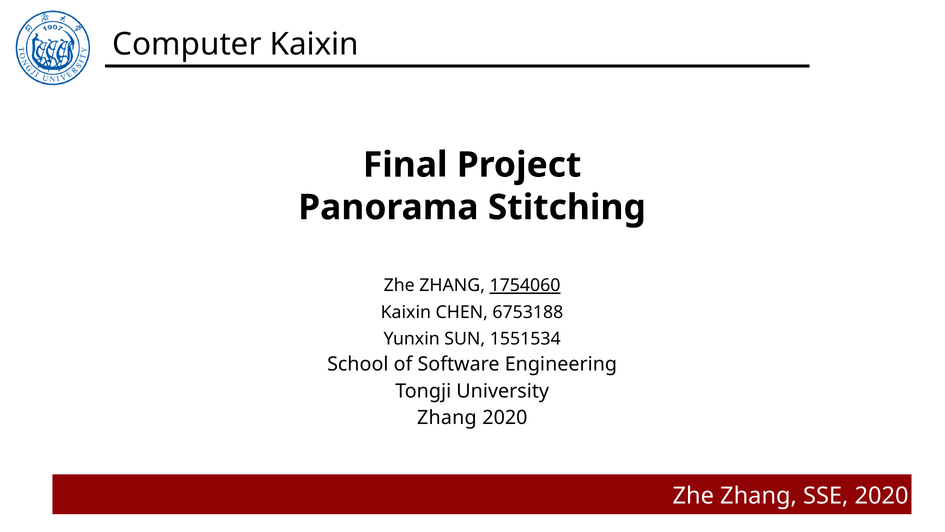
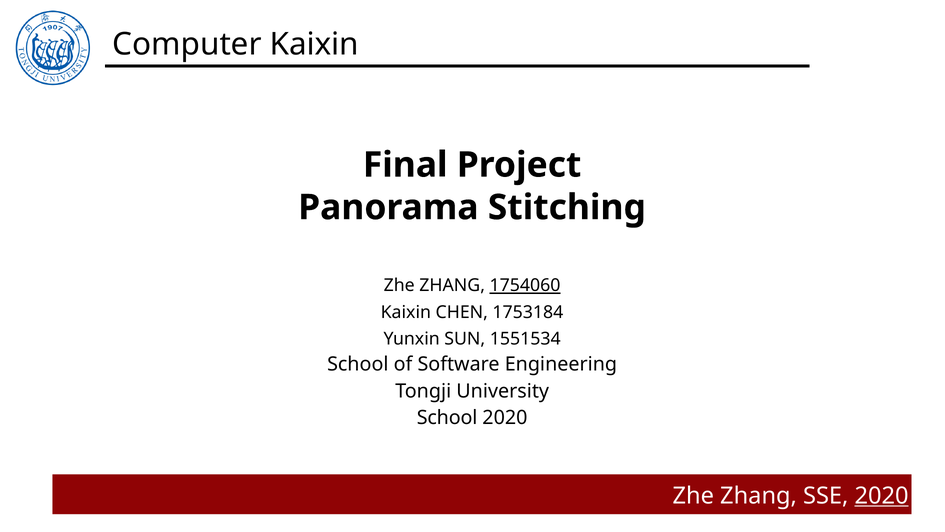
6753188: 6753188 -> 1753184 (528, 312)
Zhang: Zhang -> School (447, 417)
2020 underline: none -> present (882, 495)
